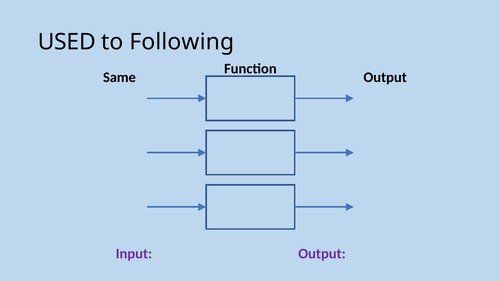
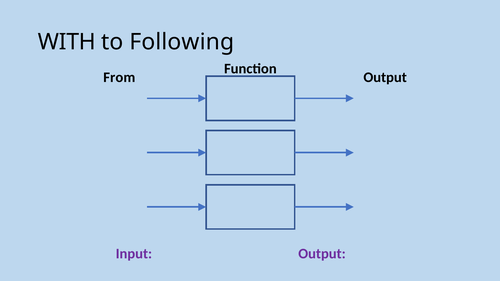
USED: USED -> WITH (67, 42)
Same: Same -> From (119, 77)
